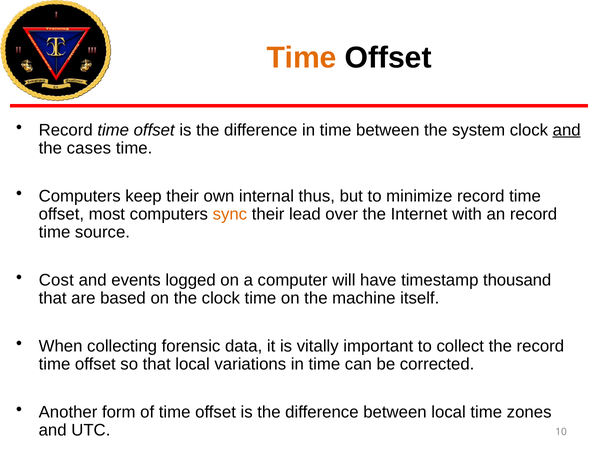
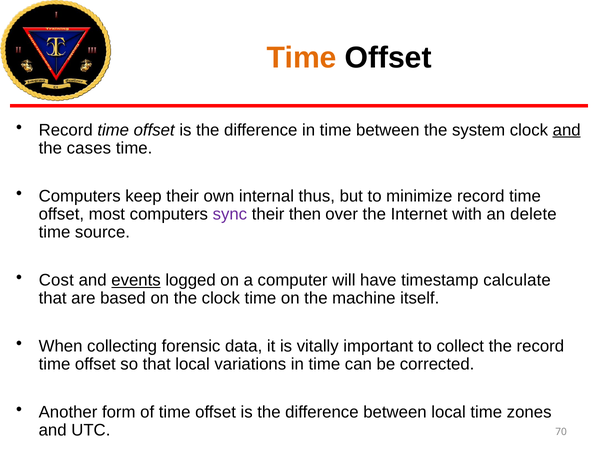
sync colour: orange -> purple (230, 214)
lead: lead -> then (305, 214)
an record: record -> delete (533, 214)
events underline: none -> present (136, 280)
thousand: thousand -> calculate (517, 280)
10: 10 -> 70 (561, 431)
